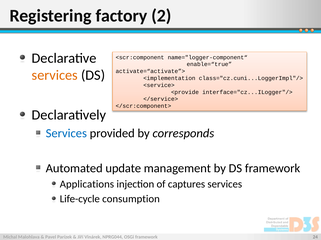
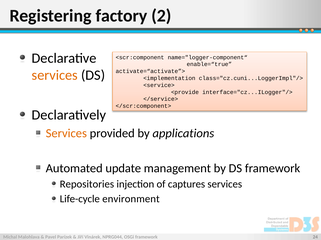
Services colour: blue -> orange (66, 134)
corresponds: corresponds -> applications (183, 134)
Applications: Applications -> Repositories (87, 185)
consumption: consumption -> environment (131, 200)
